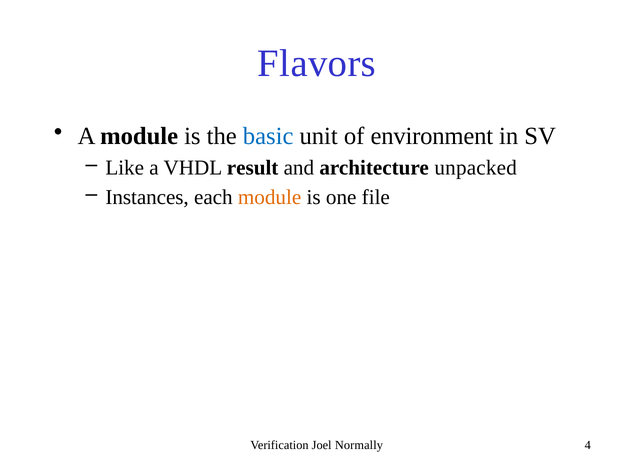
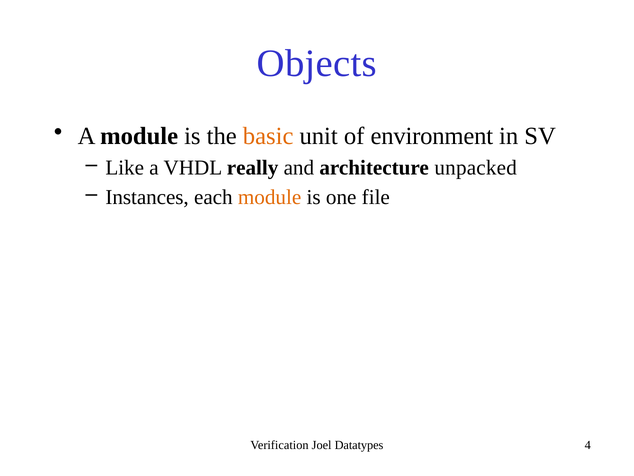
Flavors: Flavors -> Objects (317, 63)
basic colour: blue -> orange (268, 136)
result: result -> really (253, 167)
Normally: Normally -> Datatypes (359, 445)
